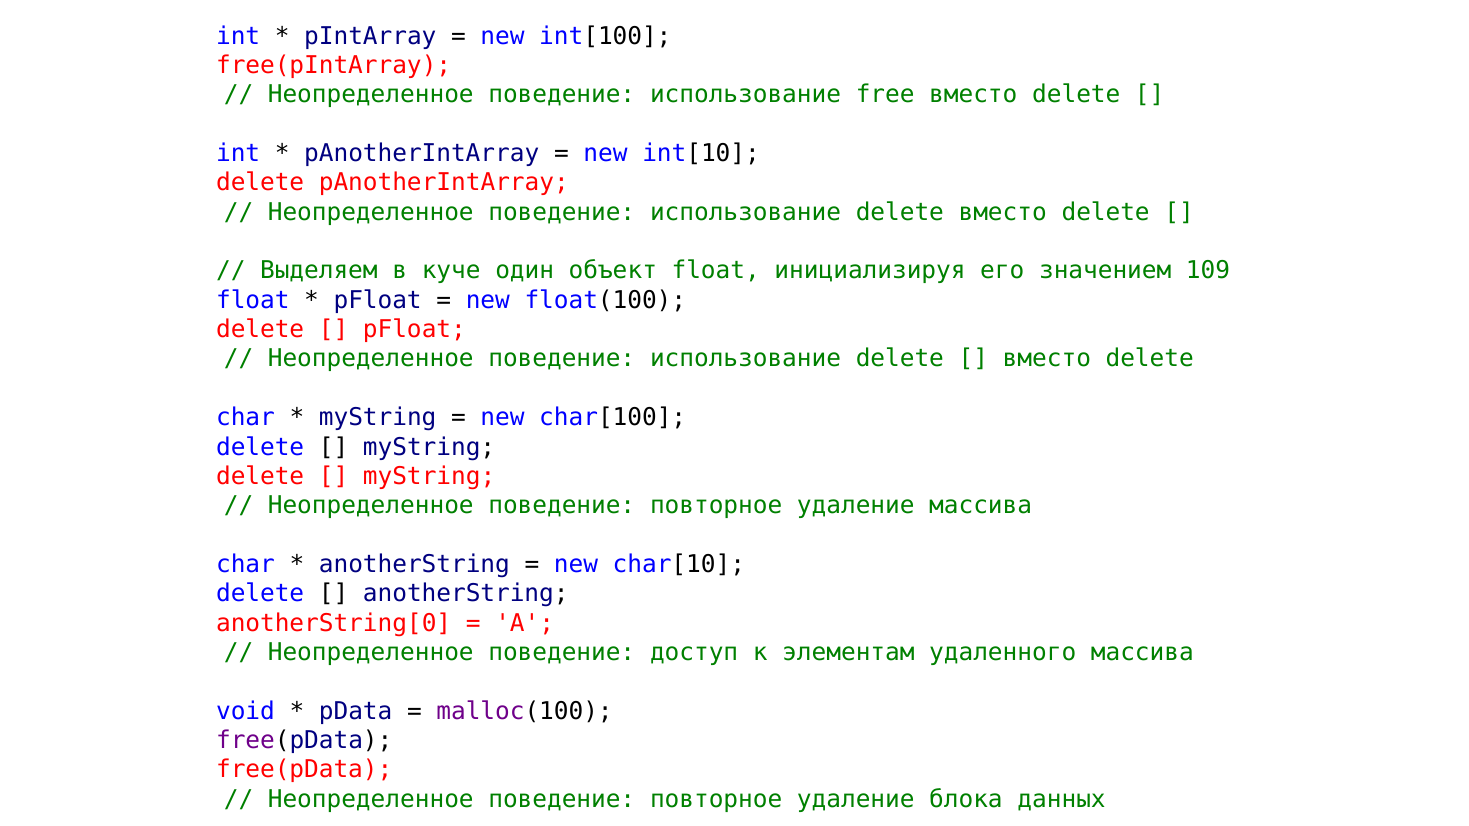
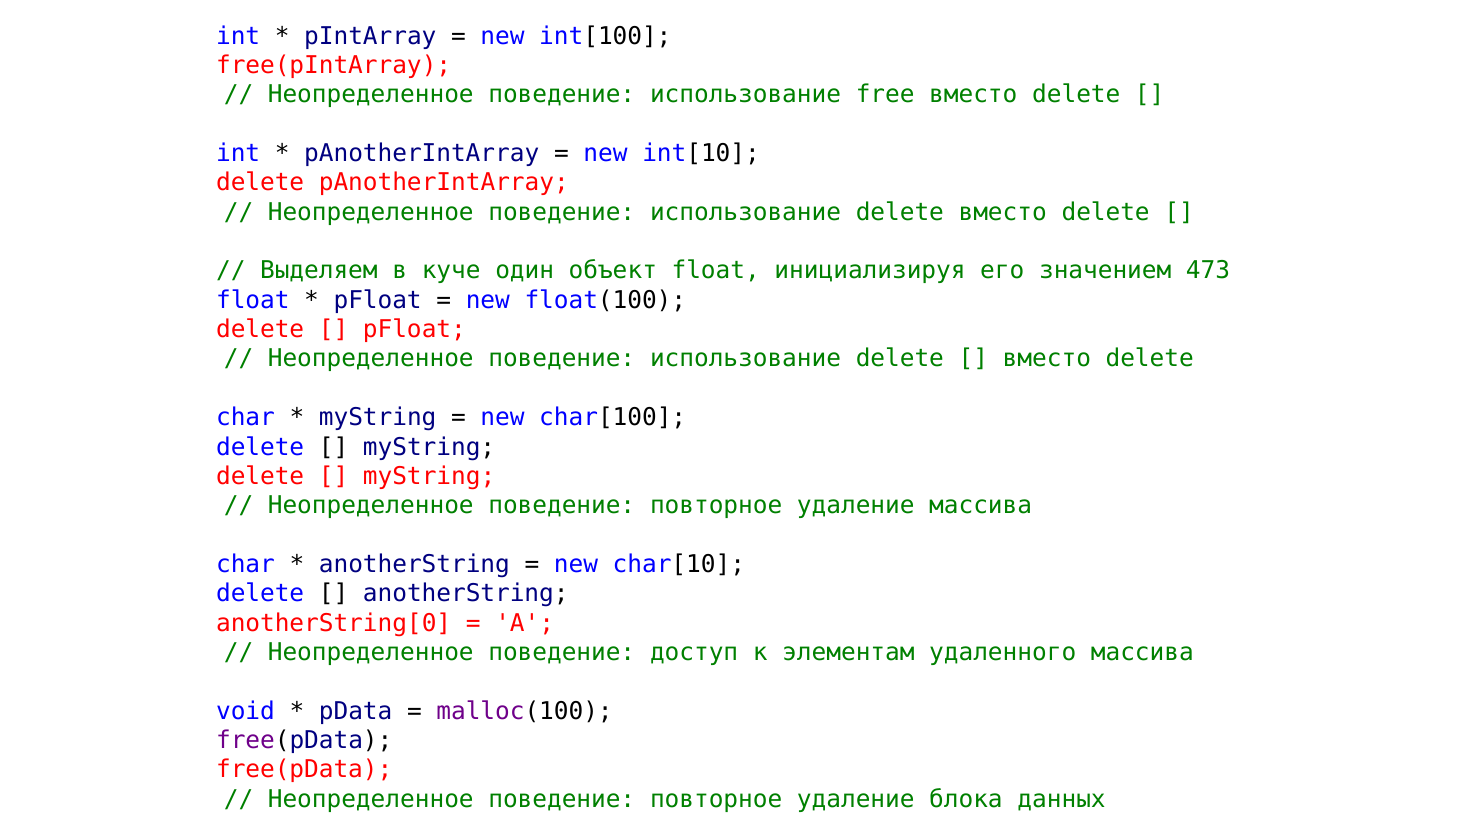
109: 109 -> 473 (1208, 271)
